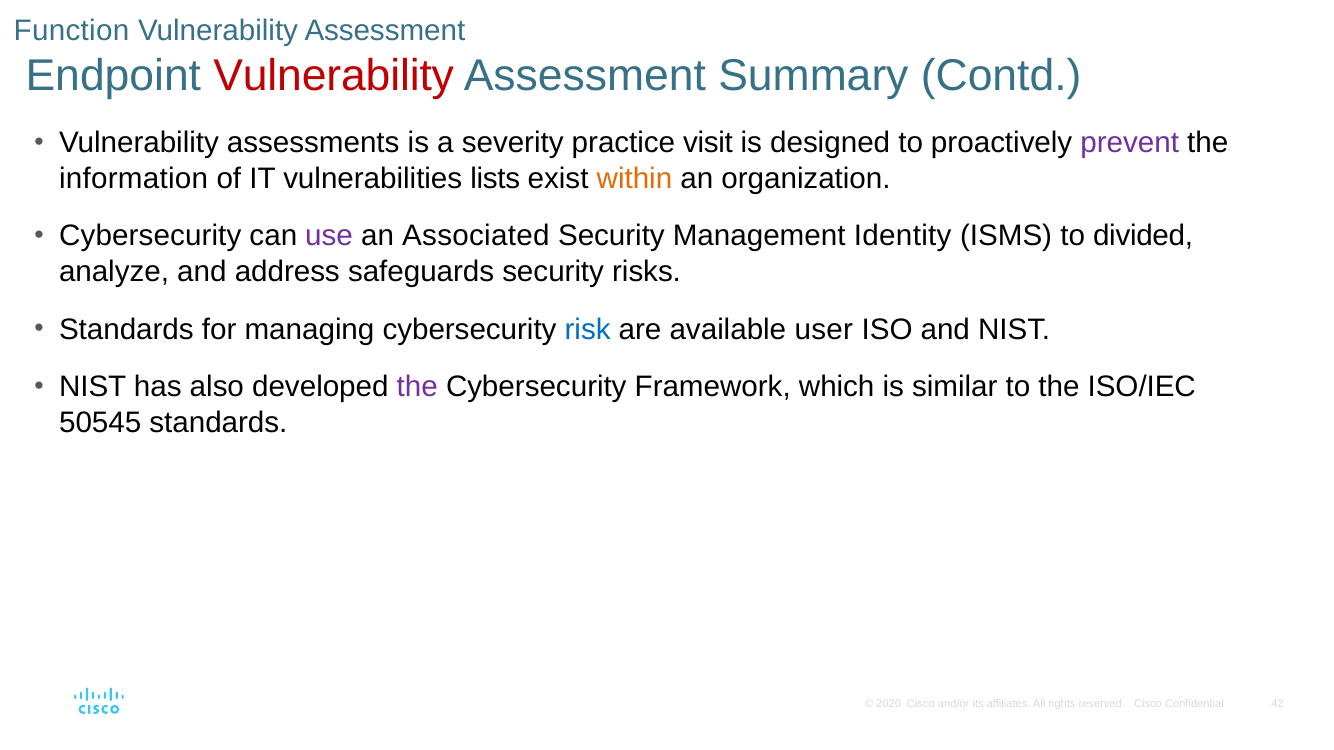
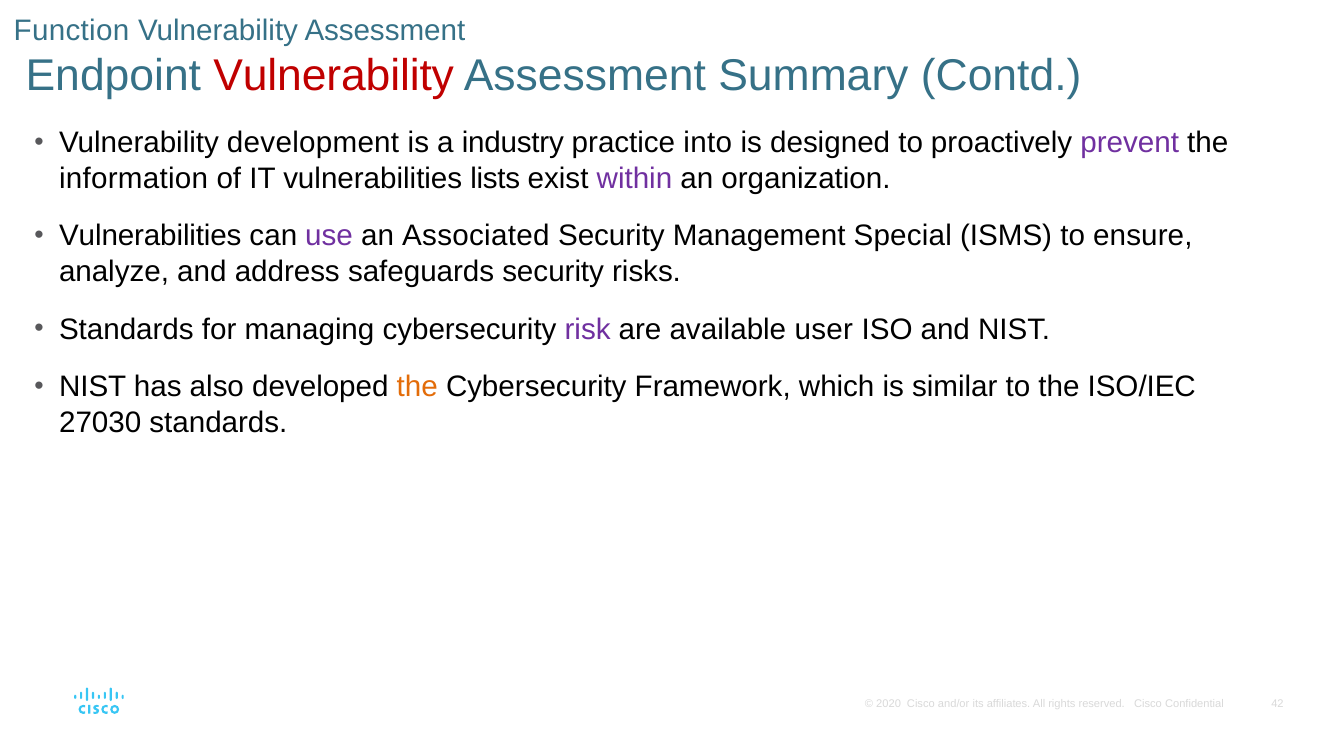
assessments: assessments -> development (313, 143)
severity: severity -> industry (513, 143)
visit: visit -> into (708, 143)
within colour: orange -> purple (634, 179)
Cybersecurity: Cybersecurity -> Vulnerabilities (150, 236)
Identity: Identity -> Special (903, 236)
divided: divided -> ensure (1143, 236)
risk colour: blue -> purple (588, 330)
the colour: purple -> orange (417, 387)
50545: 50545 -> 27030 (100, 423)
